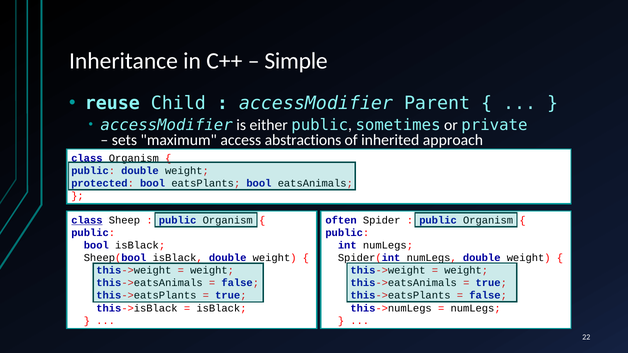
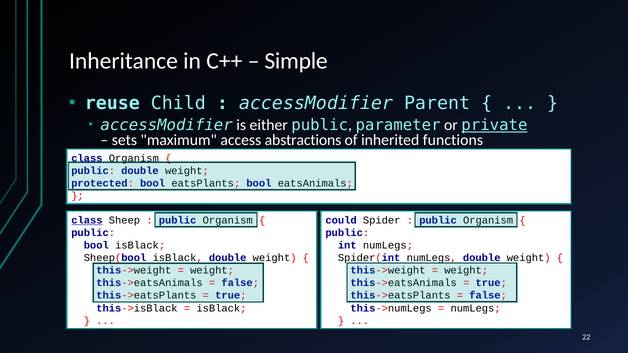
sometimes: sometimes -> parameter (398, 125)
private underline: none -> present (494, 125)
approach: approach -> functions (453, 140)
often: often -> could (341, 220)
